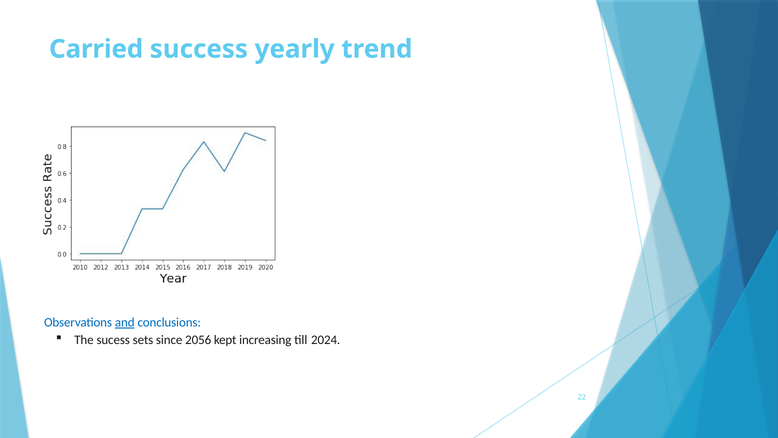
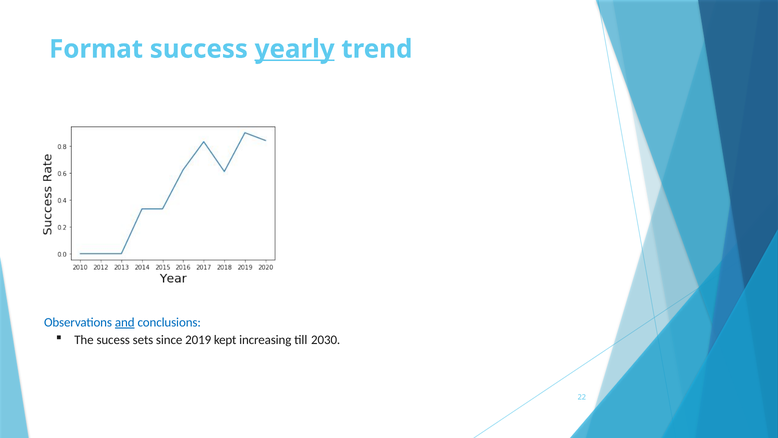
Carried: Carried -> Format (96, 49)
yearly underline: none -> present (295, 49)
2056: 2056 -> 2019 (198, 340)
2024: 2024 -> 2030 (326, 340)
